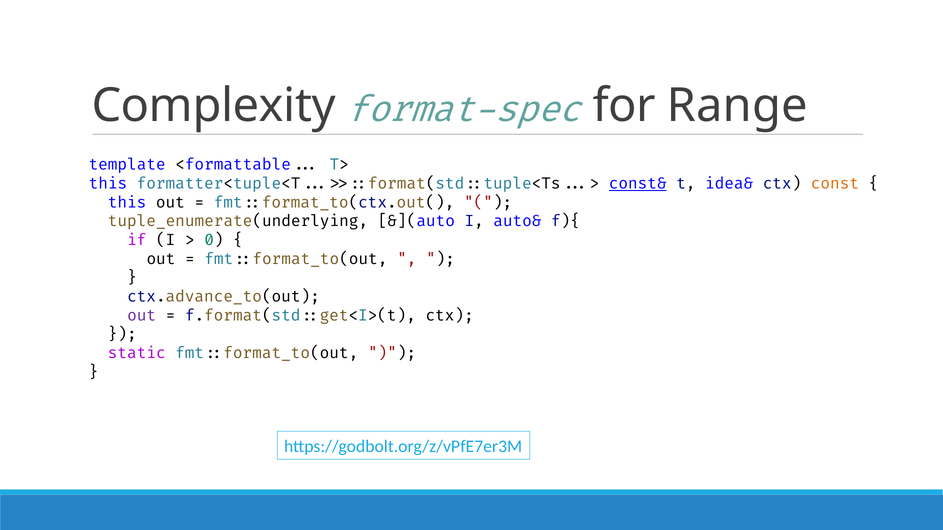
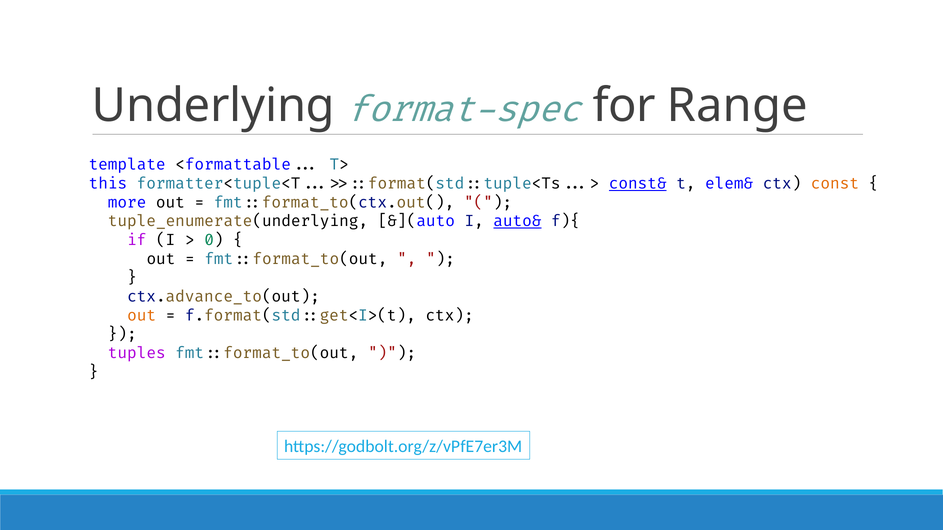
Complexity: Complexity -> Underlying (213, 106)
idea&: idea& -> elem& (729, 184)
this: this -> more (127, 203)
auto& underline: none -> present (517, 221)
out colour: purple -> orange (142, 316)
static: static -> tuples (137, 353)
